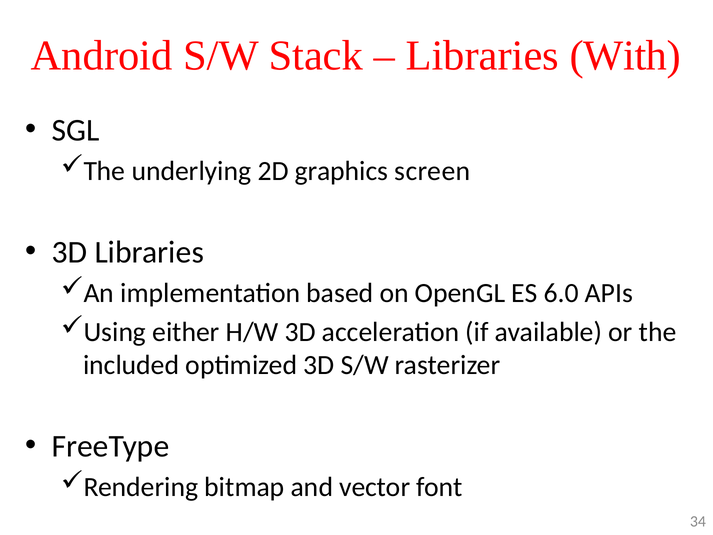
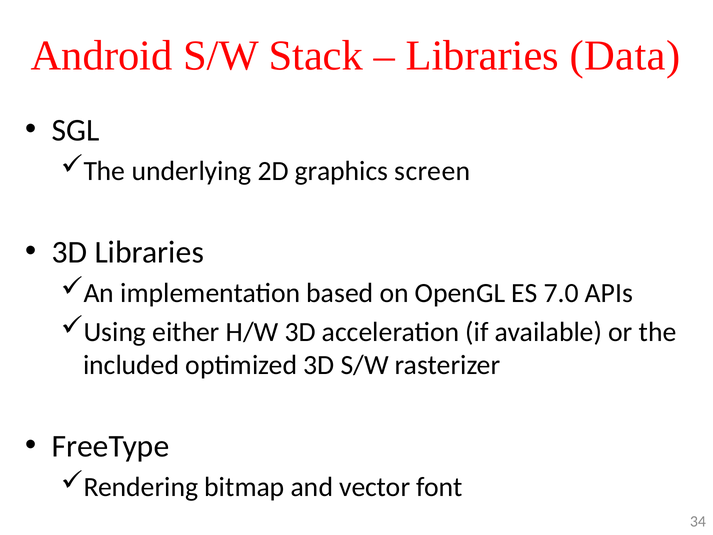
With: With -> Data (625, 56)
6.0: 6.0 -> 7.0 (561, 293)
